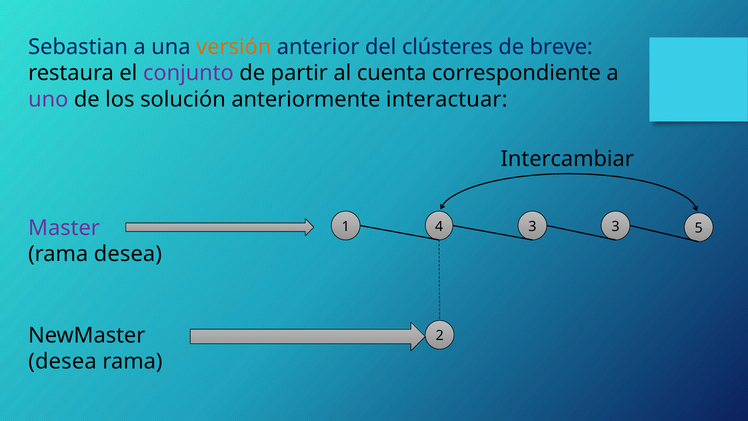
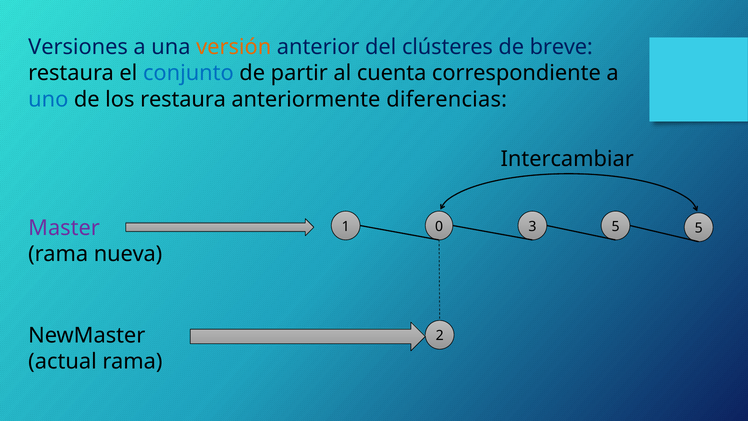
Sebastian: Sebastian -> Versiones (78, 47)
conjunto colour: purple -> blue (188, 73)
uno colour: purple -> blue (48, 99)
los solución: solución -> restaura (183, 99)
interactuar: interactuar -> diferencias (447, 99)
4: 4 -> 0 (439, 226)
3 3: 3 -> 5 (616, 226)
rama desea: desea -> nueva (128, 254)
desea: desea -> actual (63, 361)
